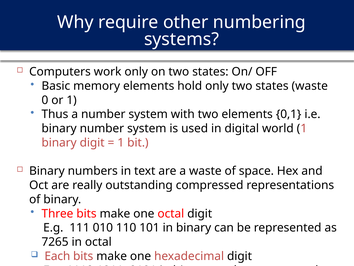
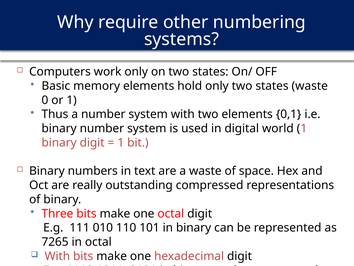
Each: Each -> With (57, 256)
